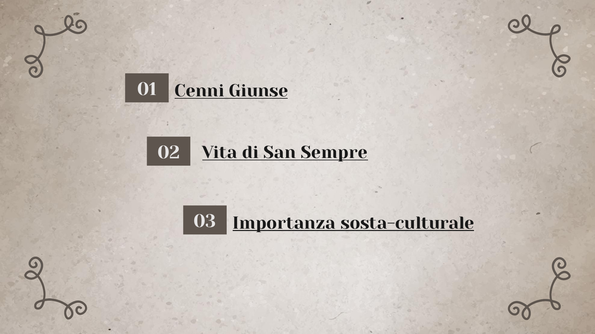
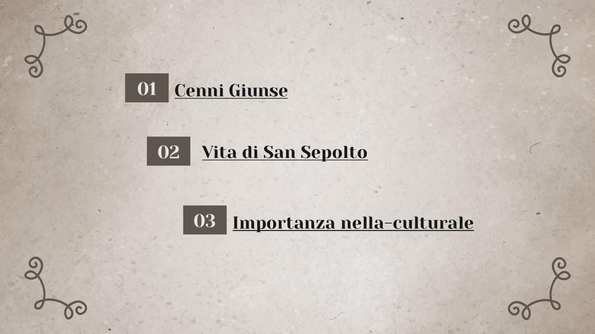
Sempre: Sempre -> Sepolto (334, 153)
sosta-culturale: sosta-culturale -> nella-culturale (407, 223)
